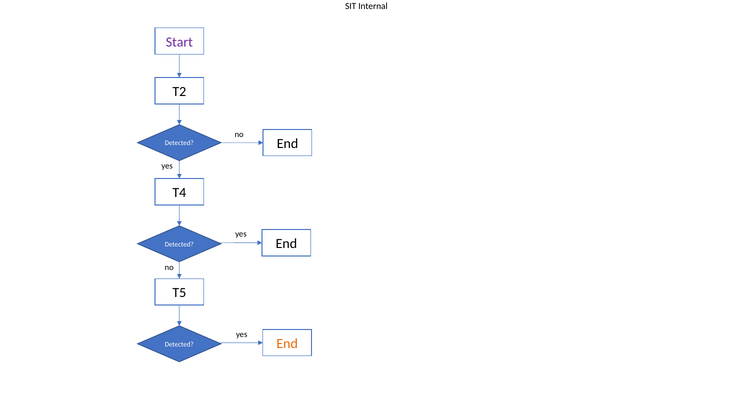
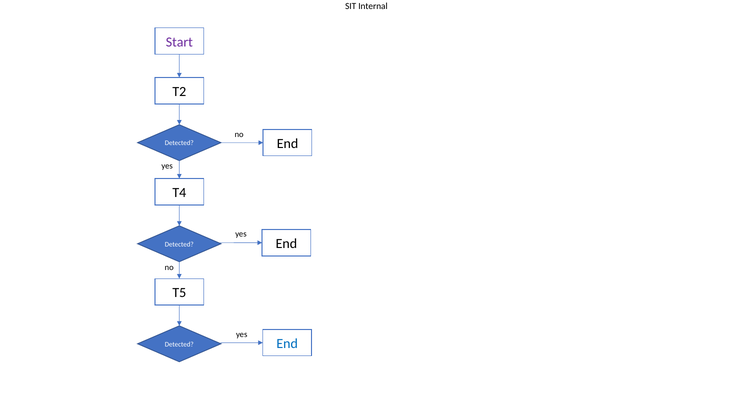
End colour: orange -> blue (287, 344)
